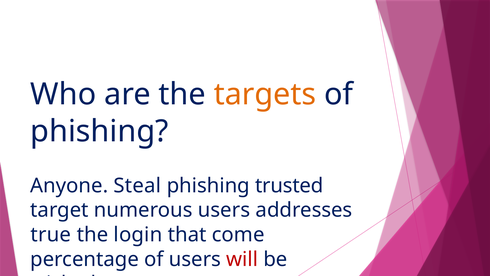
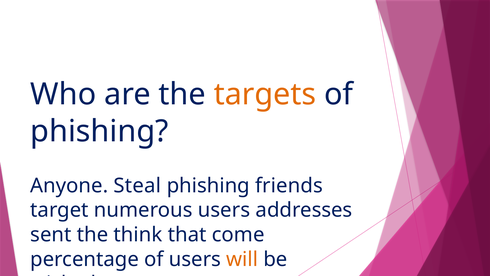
trusted: trusted -> friends (289, 185)
true: true -> sent (51, 234)
login: login -> think (138, 234)
will colour: red -> orange (242, 259)
